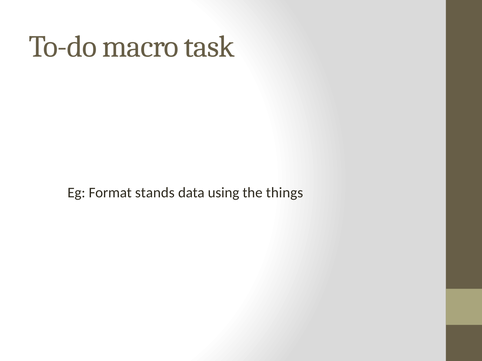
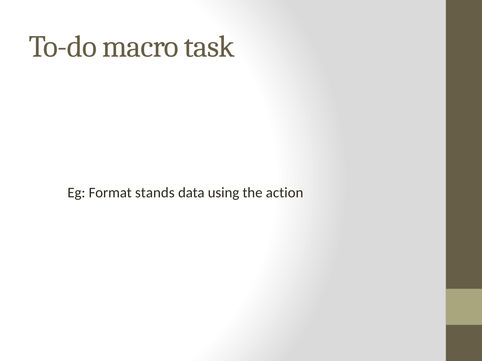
things: things -> action (285, 193)
